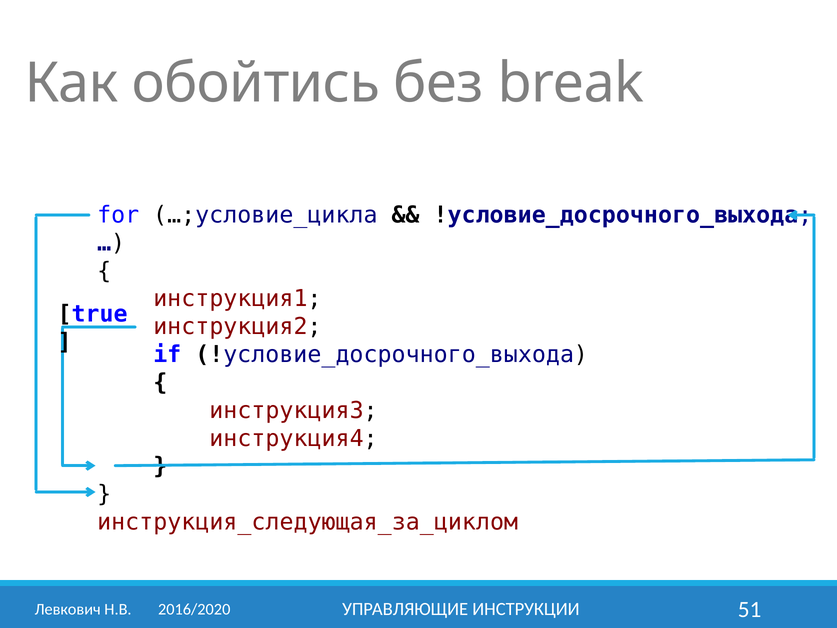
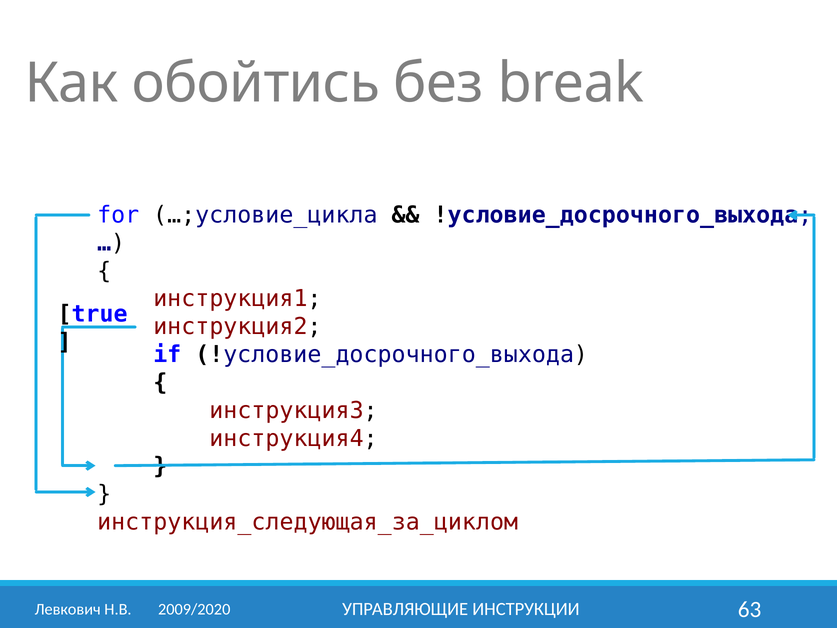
51: 51 -> 63 (750, 609)
2016/2020: 2016/2020 -> 2009/2020 (194, 609)
